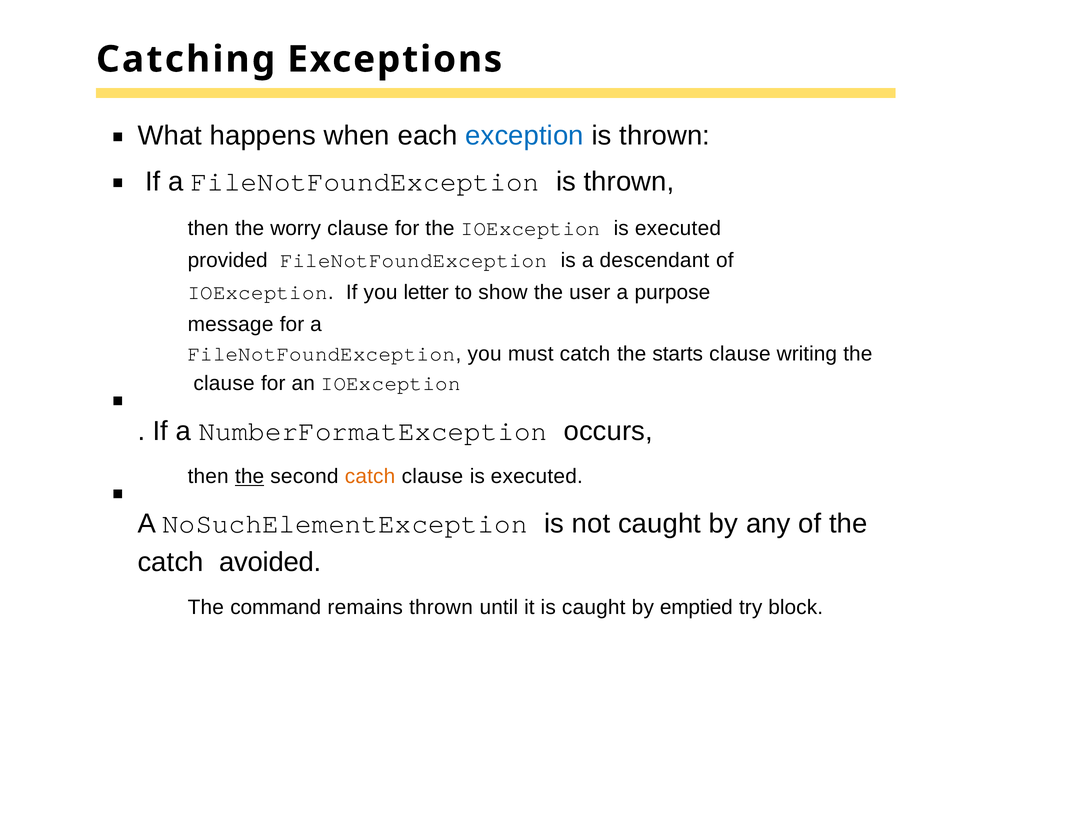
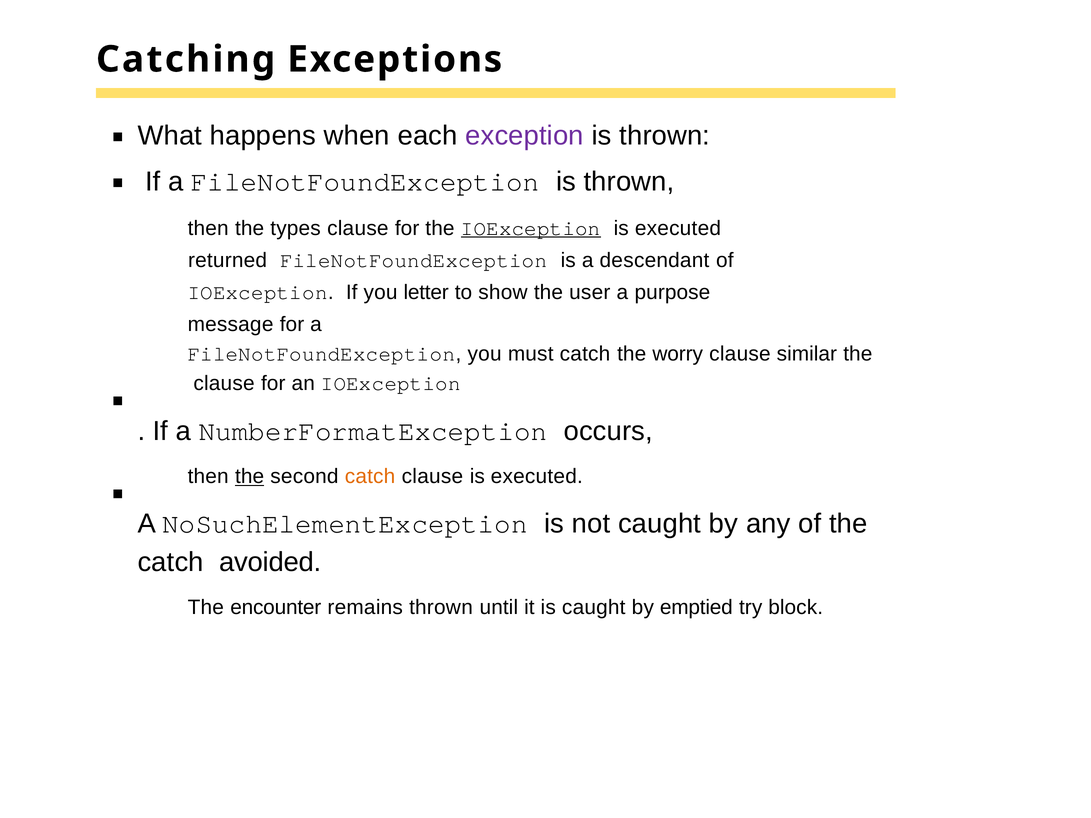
exception colour: blue -> purple (525, 136)
worry: worry -> types (296, 228)
IOException underline: none -> present (531, 228)
provided: provided -> returned (228, 260)
starts: starts -> worry (678, 354)
writing: writing -> similar (807, 354)
command: command -> encounter (276, 608)
